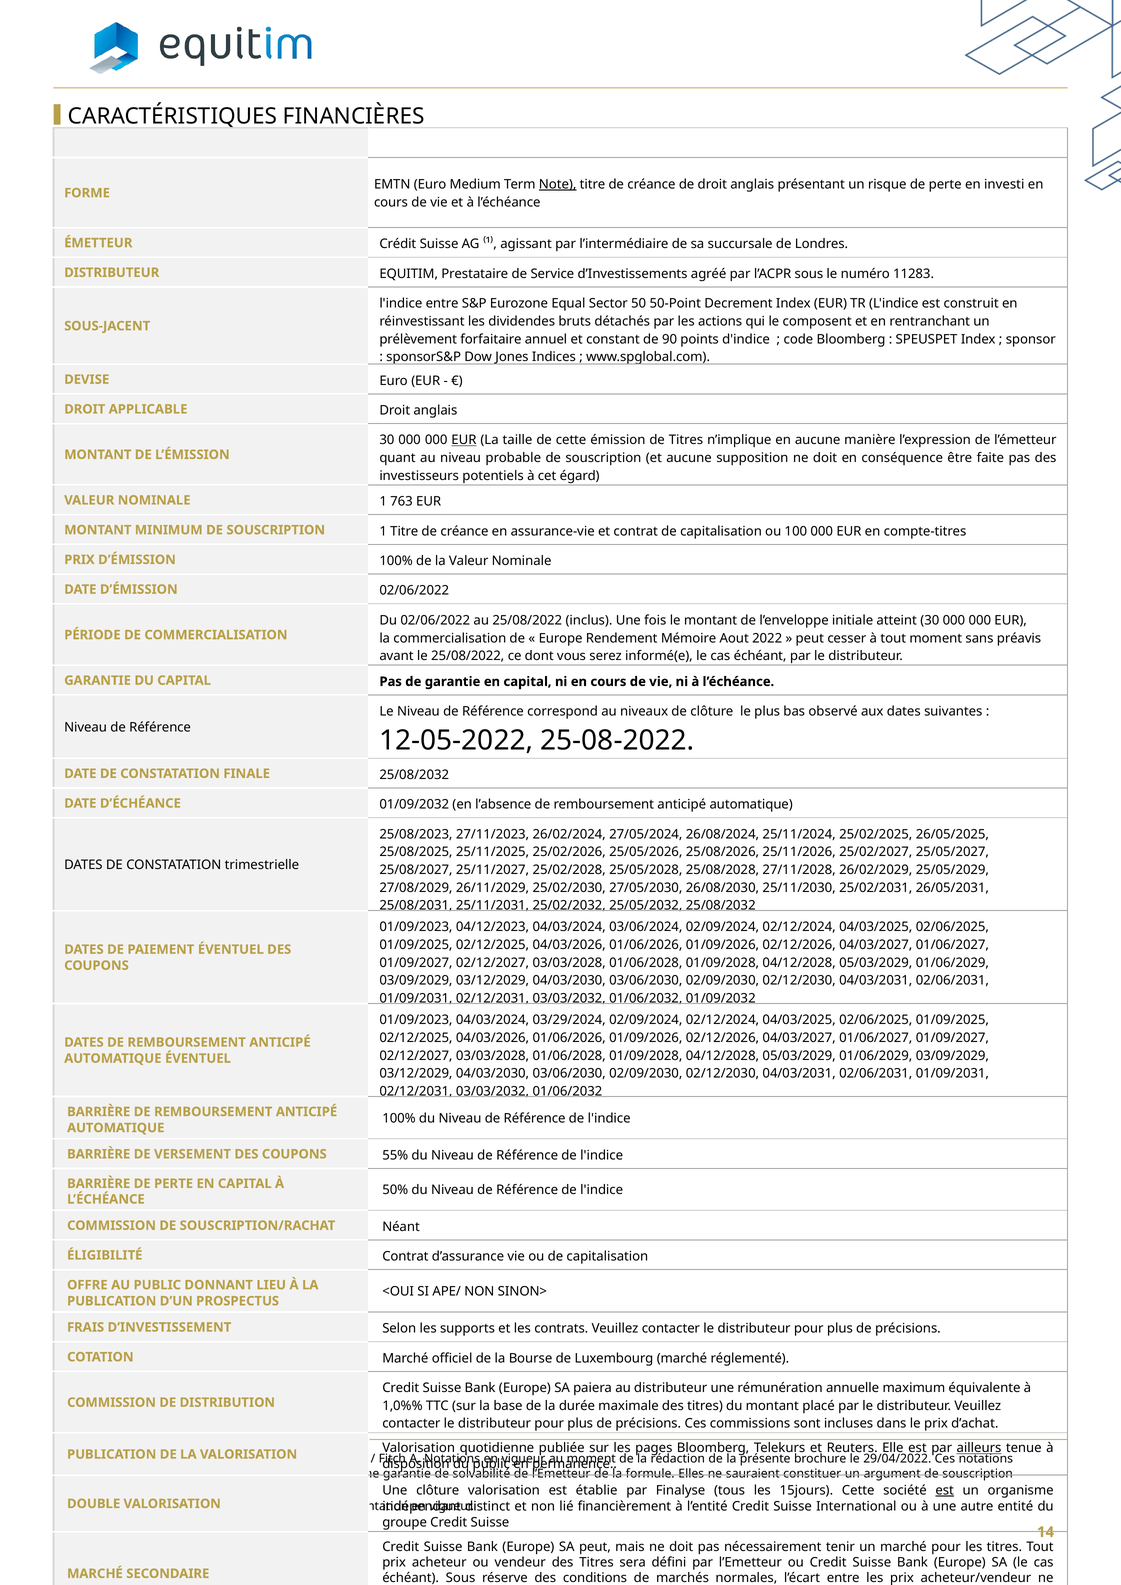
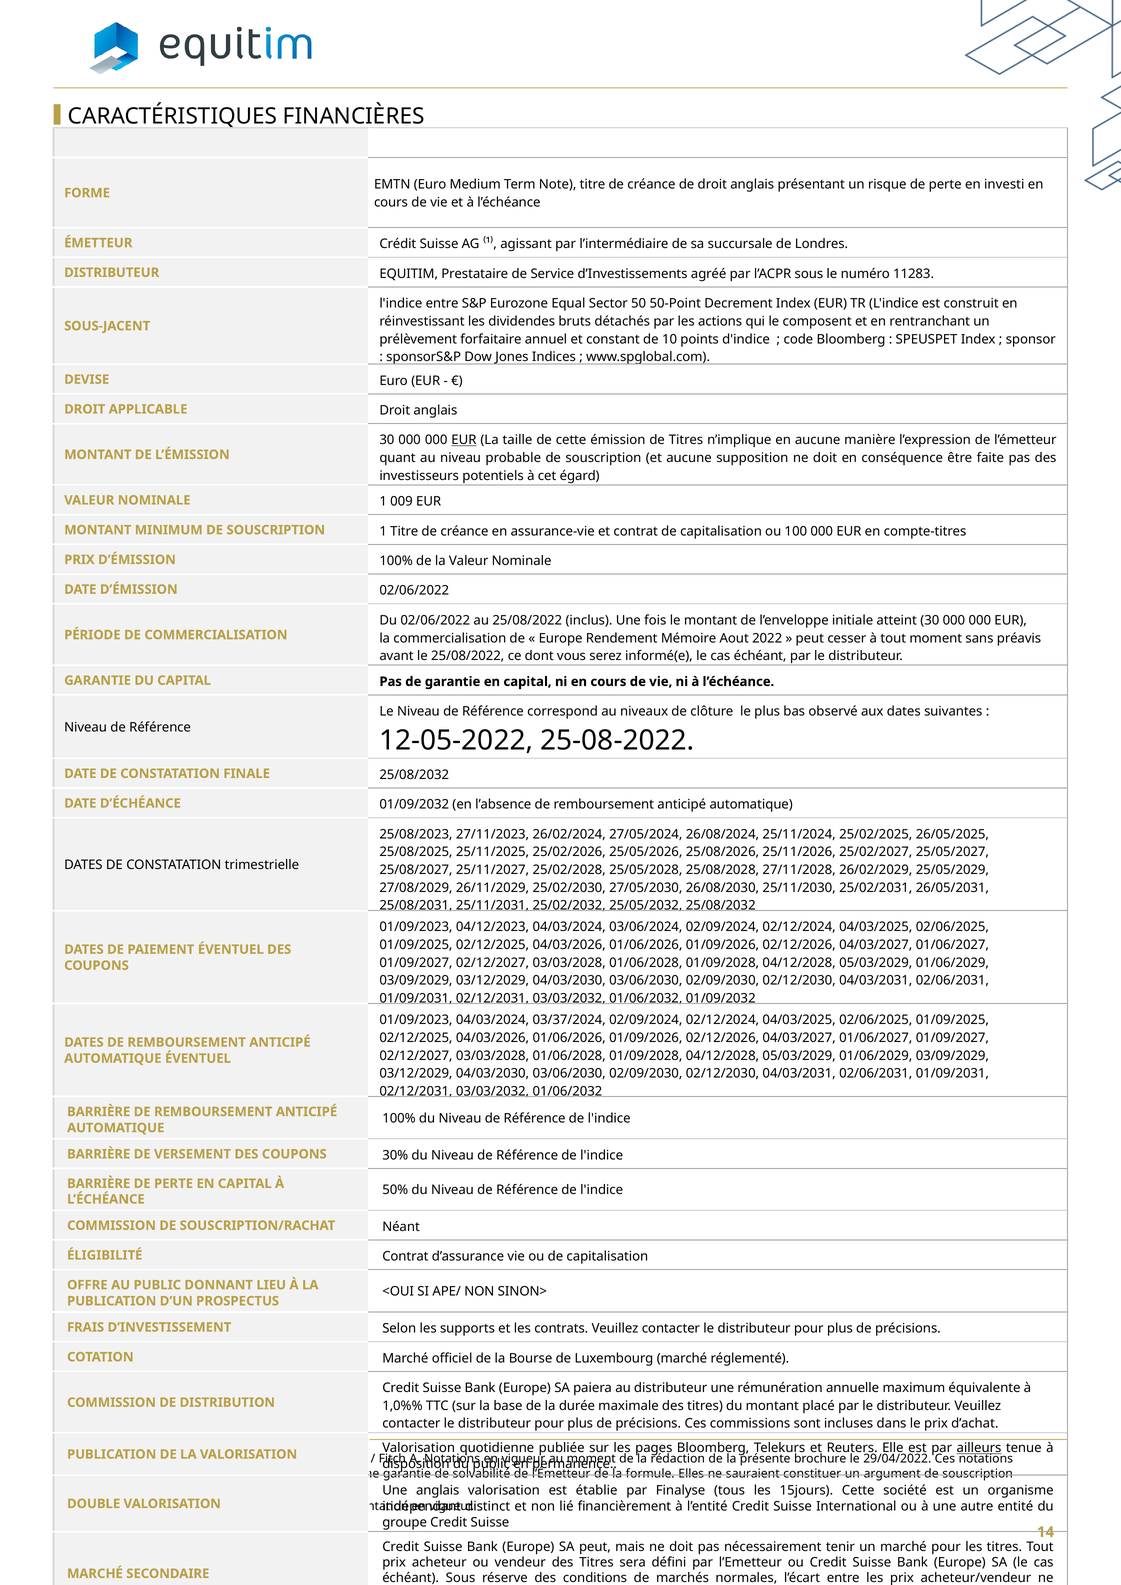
Note underline: present -> none (558, 184)
90: 90 -> 10 (670, 339)
763: 763 -> 009 (402, 502)
03/29/2024: 03/29/2024 -> 03/37/2024 (569, 1020)
55%: 55% -> 30% (395, 1156)
Une clôture: clôture -> anglais (438, 1491)
est underline: present -> none (945, 1491)
